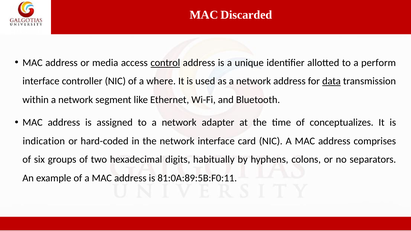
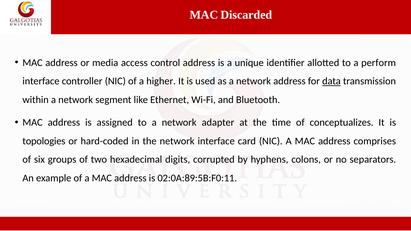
control underline: present -> none (165, 63)
where: where -> higher (161, 81)
indication: indication -> topologies (44, 141)
habitually: habitually -> corrupted (214, 160)
81:0A:89:5B:F0:11: 81:0A:89:5B:F0:11 -> 02:0A:89:5B:F0:11 (197, 178)
